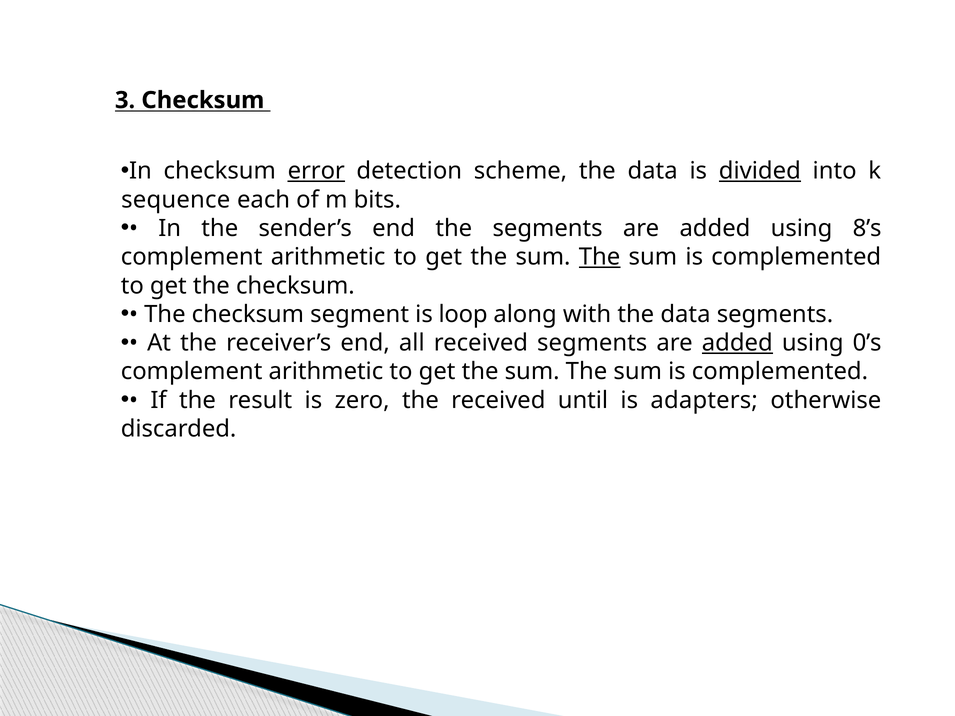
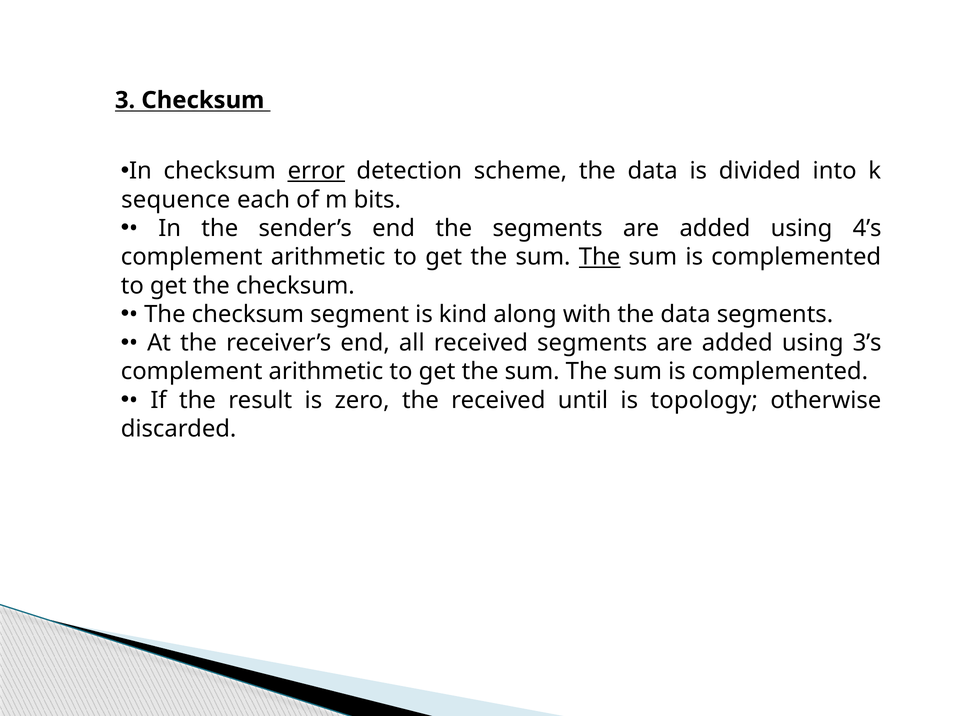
divided underline: present -> none (760, 171)
8’s: 8’s -> 4’s (867, 228)
loop: loop -> kind (463, 314)
added underline: present -> none (737, 343)
0’s: 0’s -> 3’s (867, 343)
adapters: adapters -> topology (704, 400)
